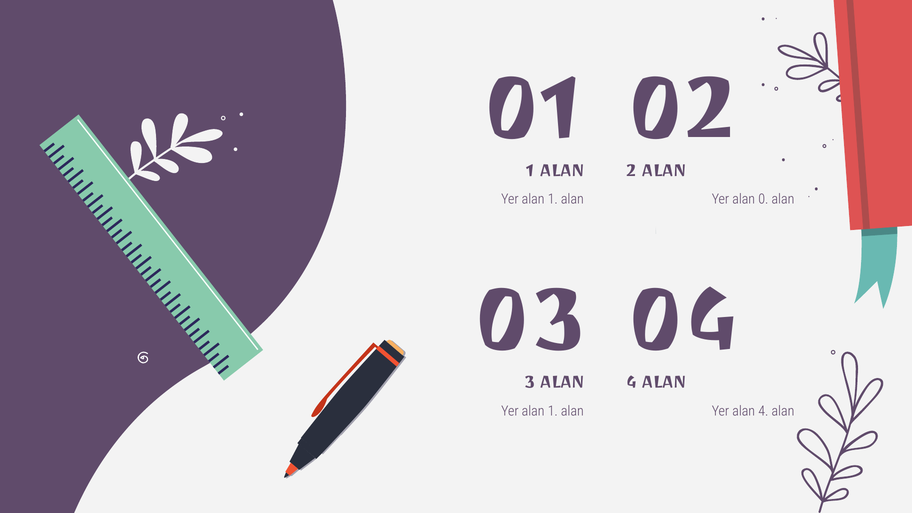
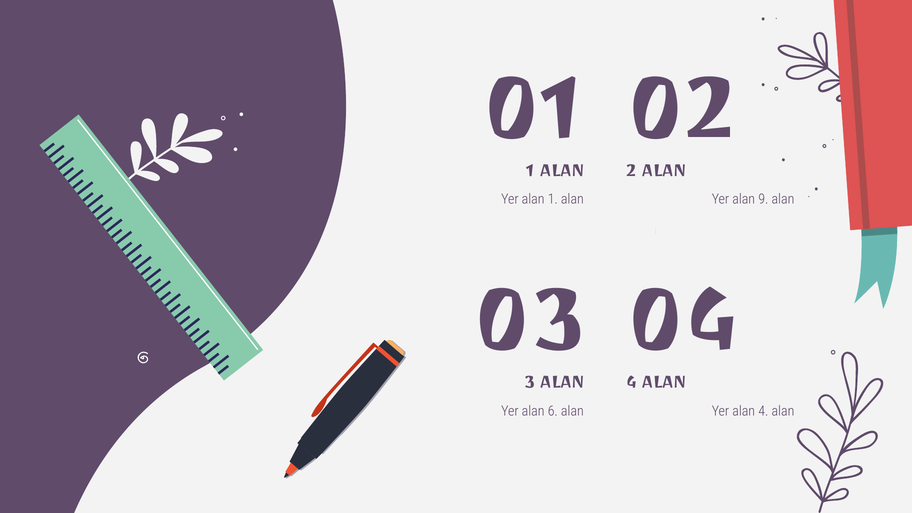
0: 0 -> 9 (763, 199)
1: 1 -> 6 (553, 411)
